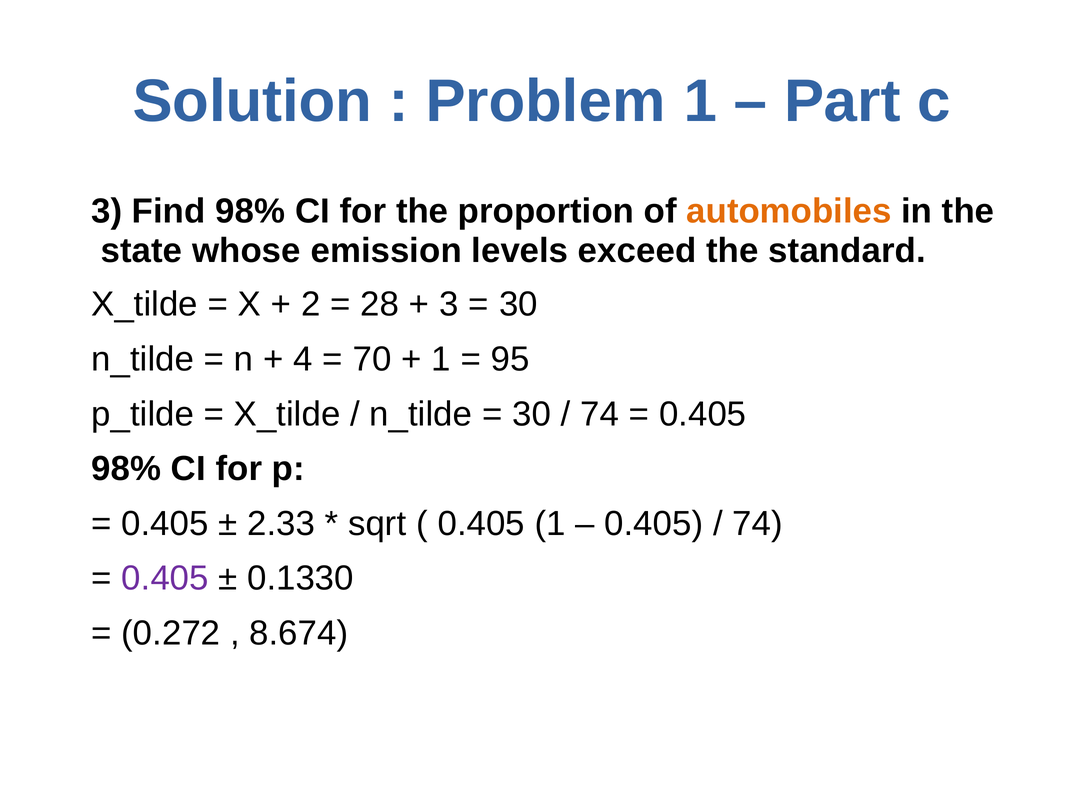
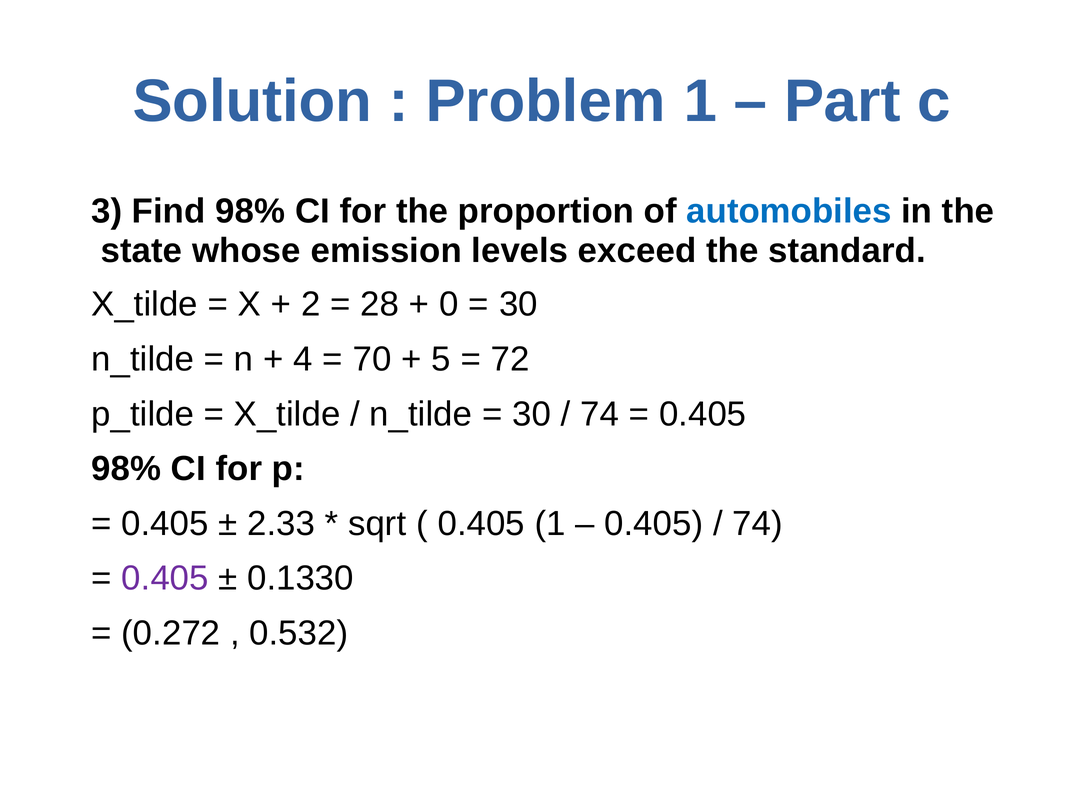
automobiles colour: orange -> blue (789, 211)
3: 3 -> 0 (449, 305)
1: 1 -> 5 (441, 359)
95: 95 -> 72 (510, 359)
8.674: 8.674 -> 0.532 (299, 633)
